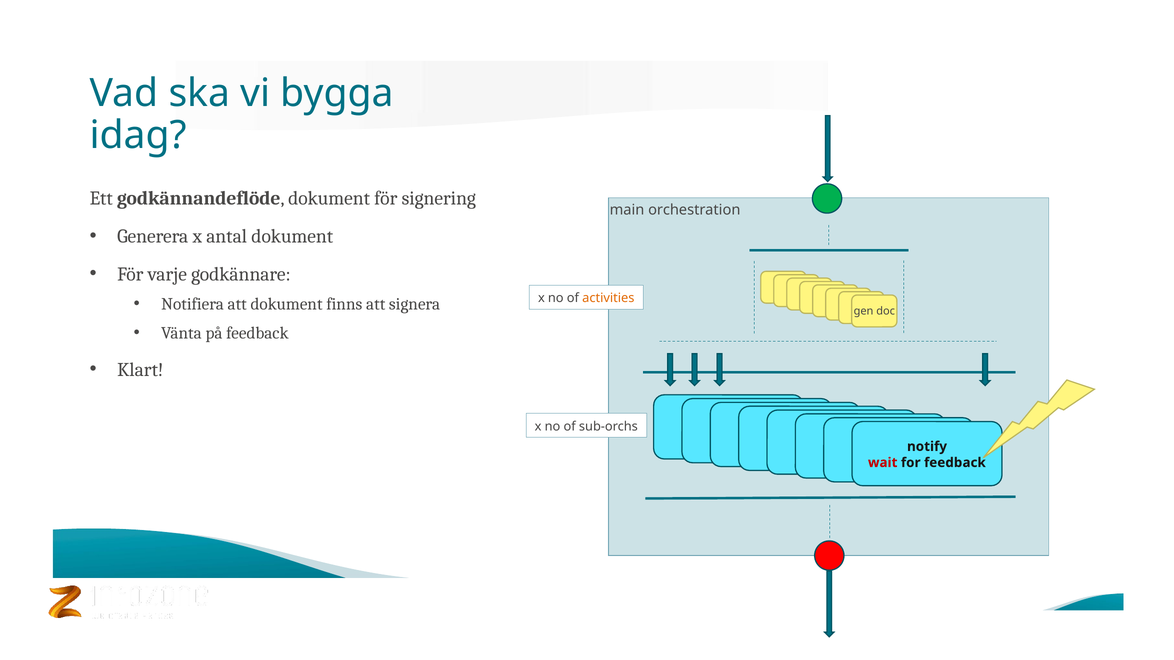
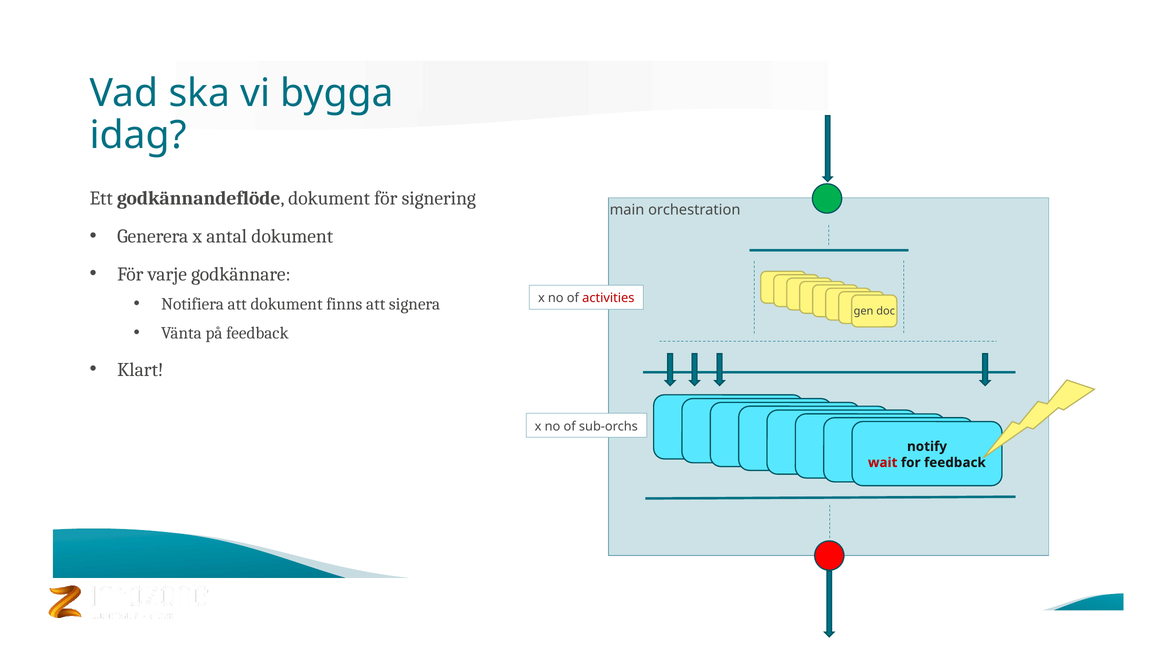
activities colour: orange -> red (608, 298)
